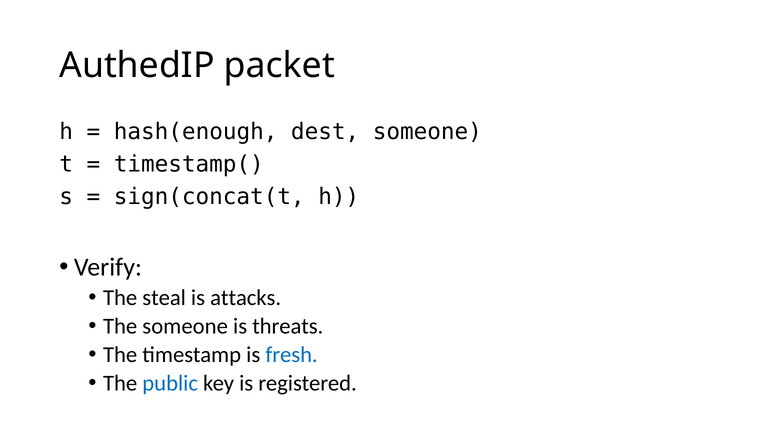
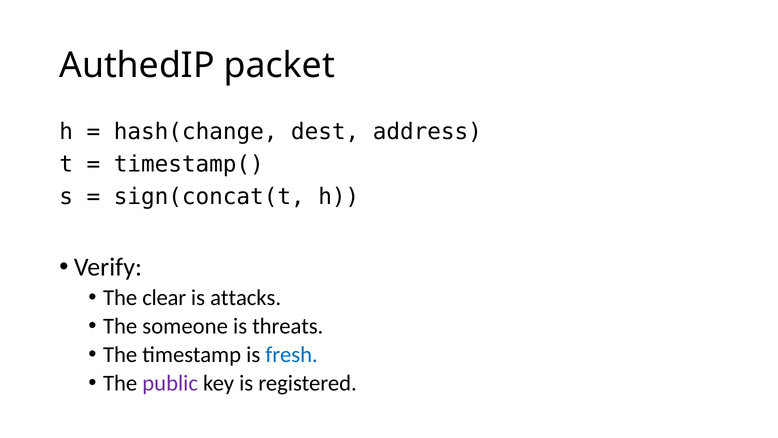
hash(enough: hash(enough -> hash(change (196, 131)
dest someone: someone -> address (427, 131)
steal: steal -> clear (164, 297)
public colour: blue -> purple (170, 383)
